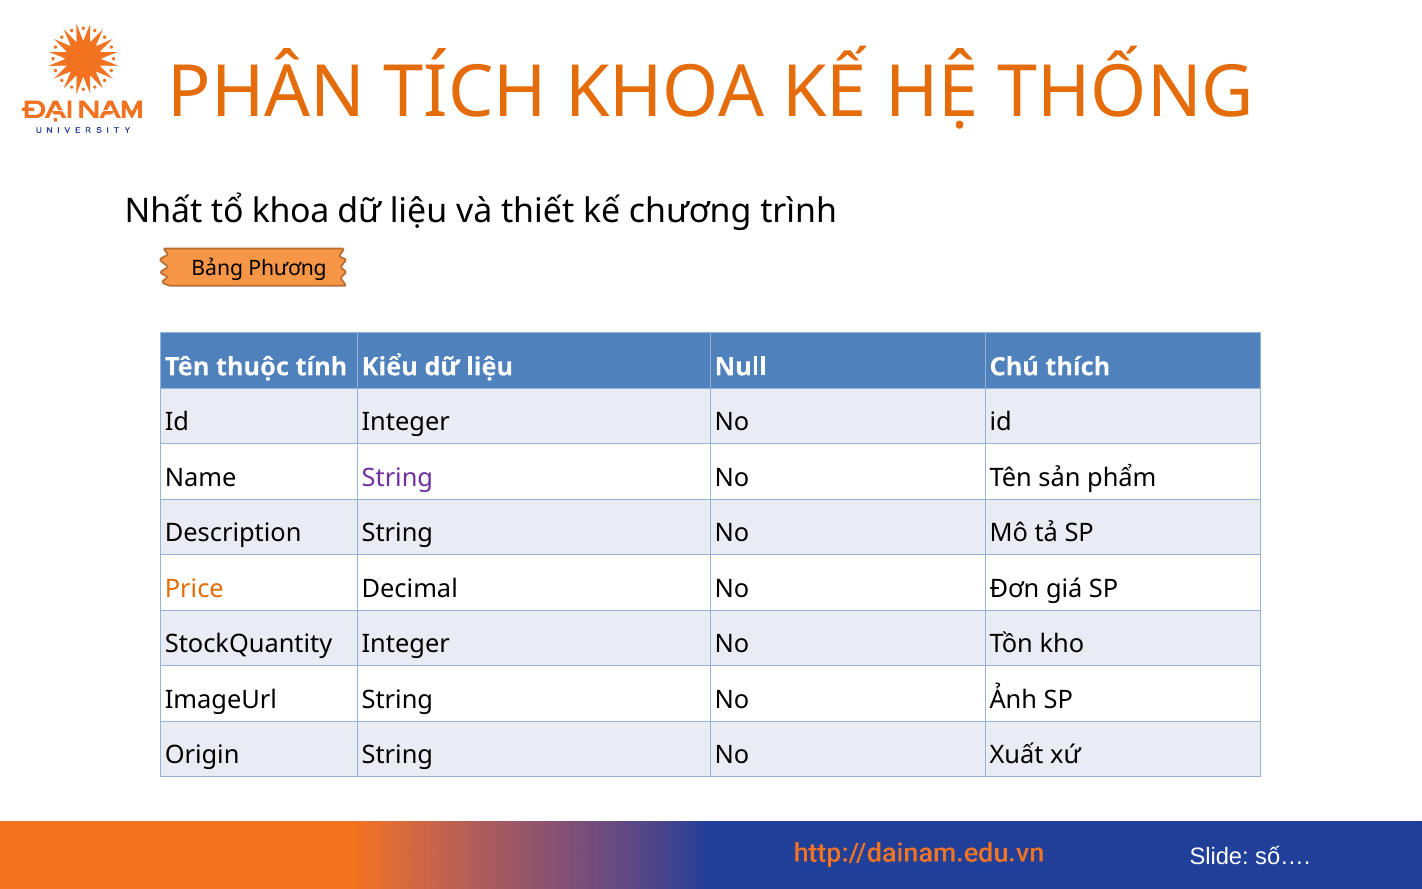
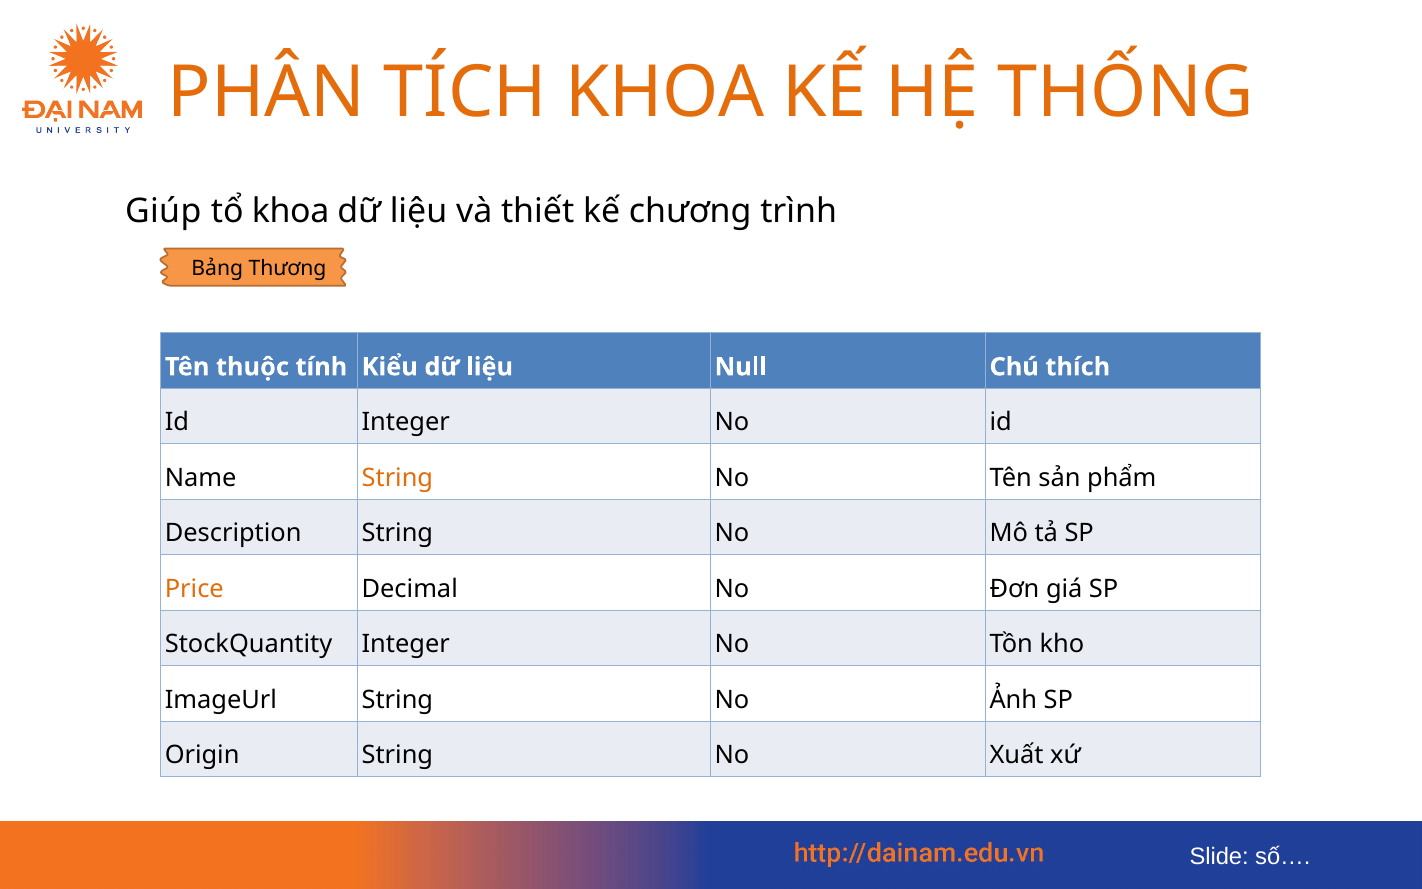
Nhất: Nhất -> Giúp (163, 211)
Phương: Phương -> Thương (288, 268)
String colour: purple -> orange (397, 478)
